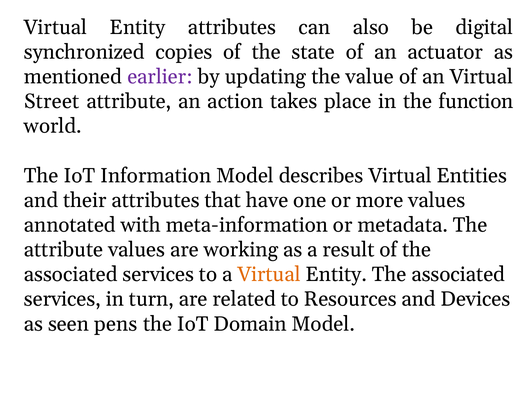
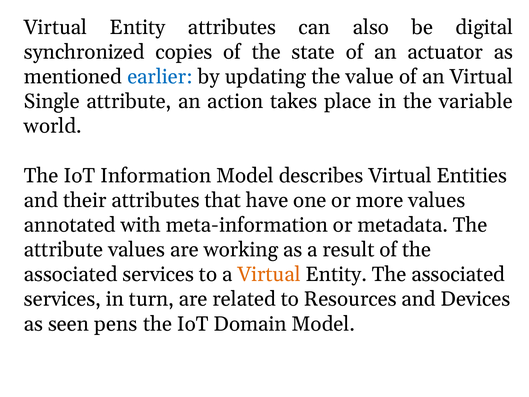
earlier colour: purple -> blue (160, 77)
Street: Street -> Single (52, 101)
function: function -> variable (476, 101)
